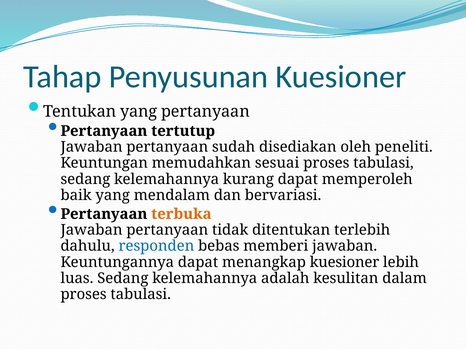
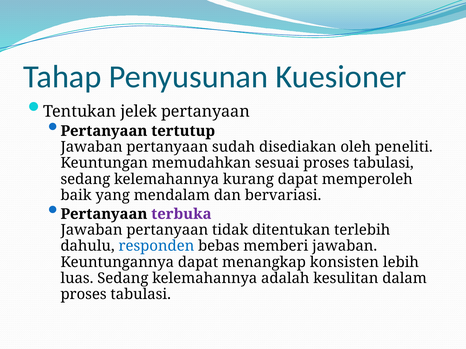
Tentukan yang: yang -> jelek (139, 112)
terbuka colour: orange -> purple (181, 214)
menangkap kuesioner: kuesioner -> konsisten (344, 263)
